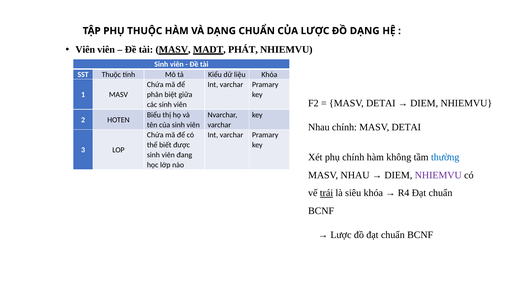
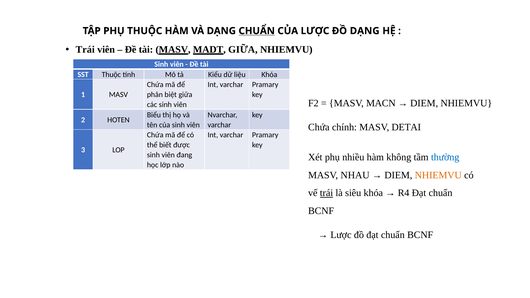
CHUẨN underline: none -> present (257, 31)
Viên: Viên -> Trái (85, 50)
MADT PHÁT: PHÁT -> GIỮA (243, 50)
DETAI: DETAI -> MACN (381, 103)
Nhau: Nhau -> Chứa (319, 127)
phụ chính: chính -> nhiều (353, 157)
NHIEMVU colour: purple -> orange (438, 175)
